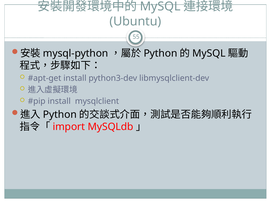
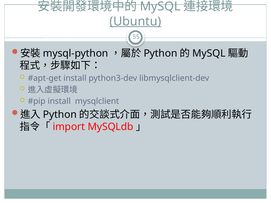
Ubuntu underline: none -> present (135, 21)
